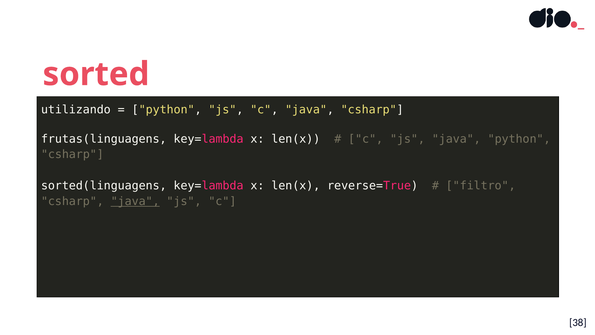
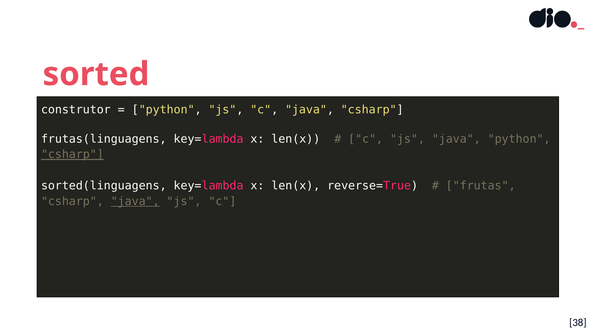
utilizando: utilizando -> construtor (76, 110)
csharp underline: none -> present (72, 154)
filtro: filtro -> frutas (481, 186)
